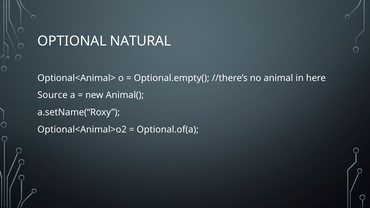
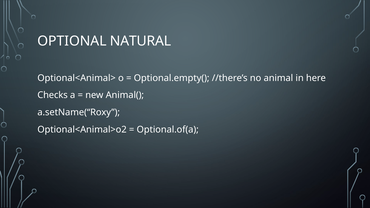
Source: Source -> Checks (53, 95)
